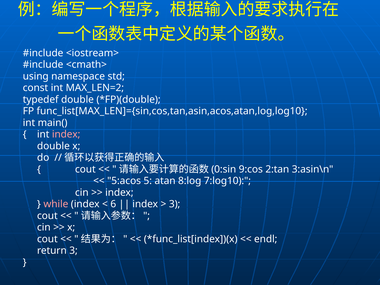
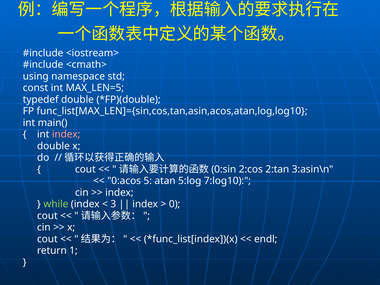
MAX_LEN=2: MAX_LEN=2 -> MAX_LEN=5 (95, 88)
9:cos: 9:cos -> 2:cos (251, 169)
5:acos: 5:acos -> 0:acos (124, 181)
8:log: 8:log -> 5:log (190, 181)
while colour: pink -> light green (56, 204)
6: 6 -> 3 (113, 204)
3: 3 -> 0 (175, 204)
return 3: 3 -> 1 (73, 251)
